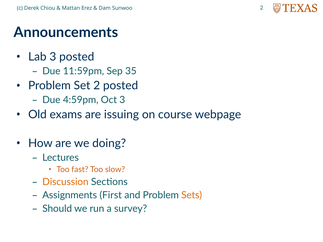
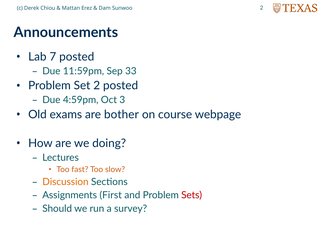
Lab 3: 3 -> 7 (53, 57)
35: 35 -> 33 (131, 71)
issuing: issuing -> bother (121, 115)
Sets colour: orange -> red (192, 195)
